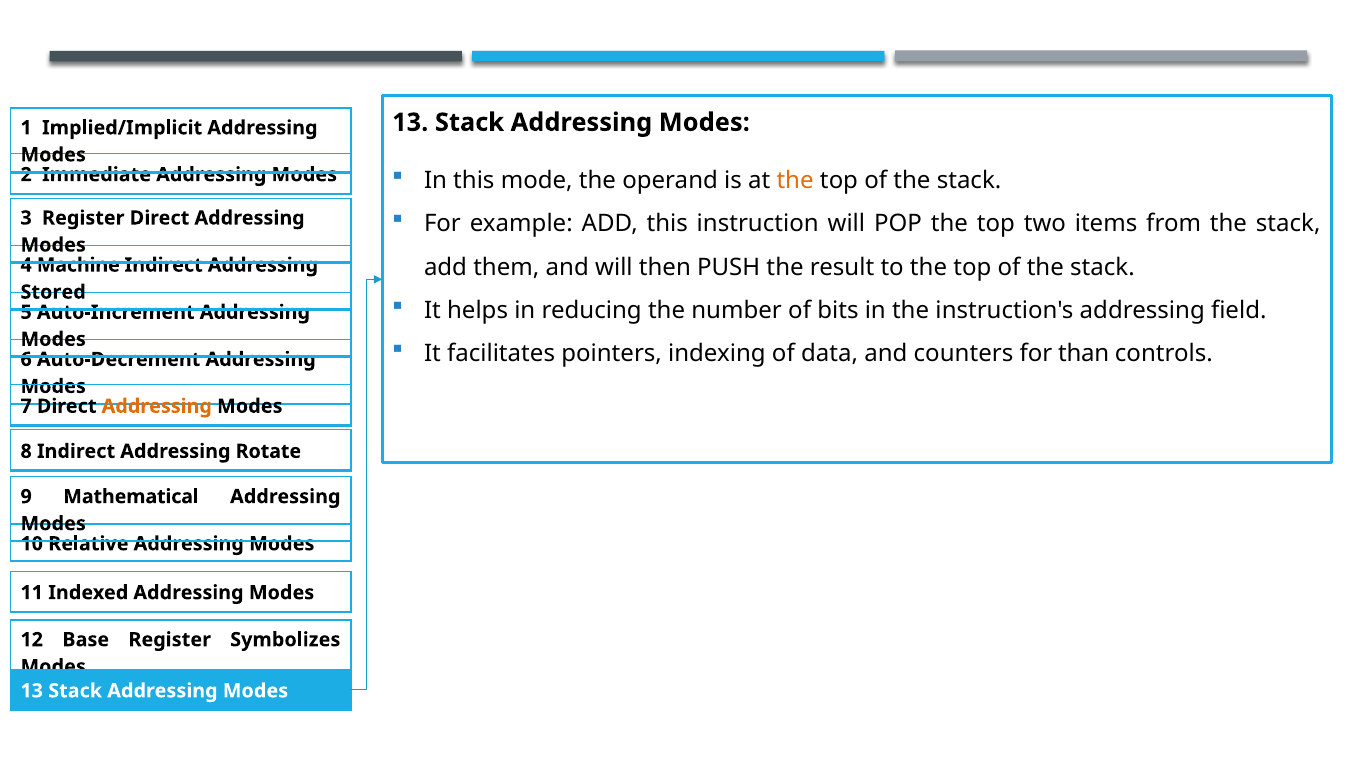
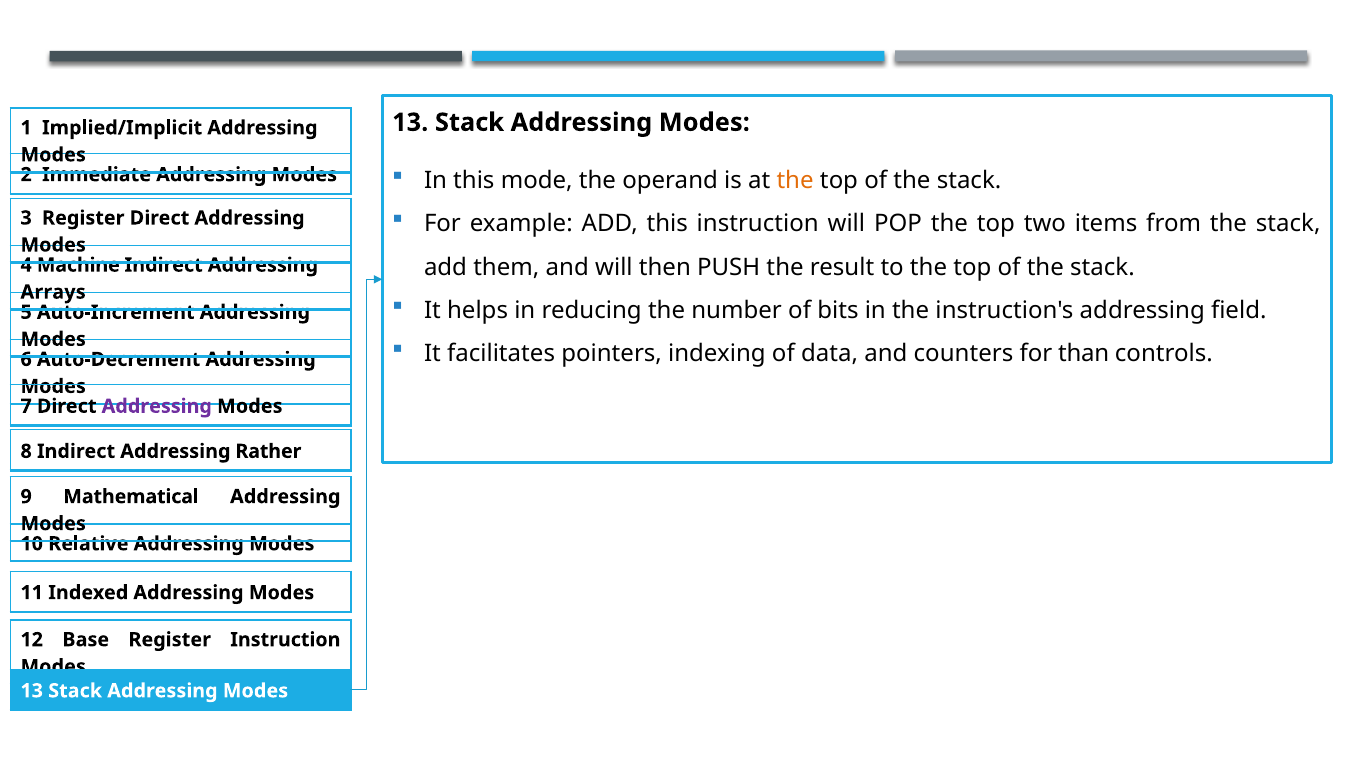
Stored: Stored -> Arrays (53, 292)
Addressing colour: orange -> purple (157, 406)
Rotate: Rotate -> Rather (268, 451)
Register Symbolizes: Symbolizes -> Instruction (285, 639)
